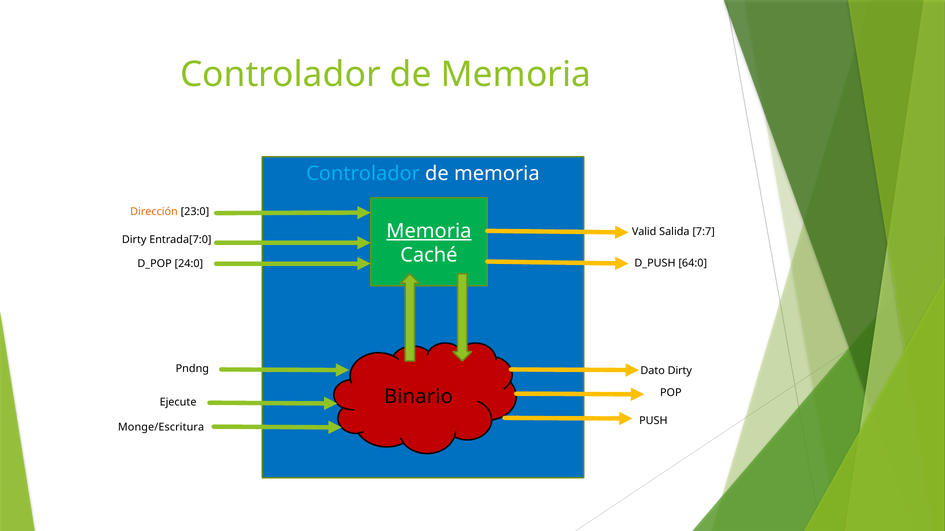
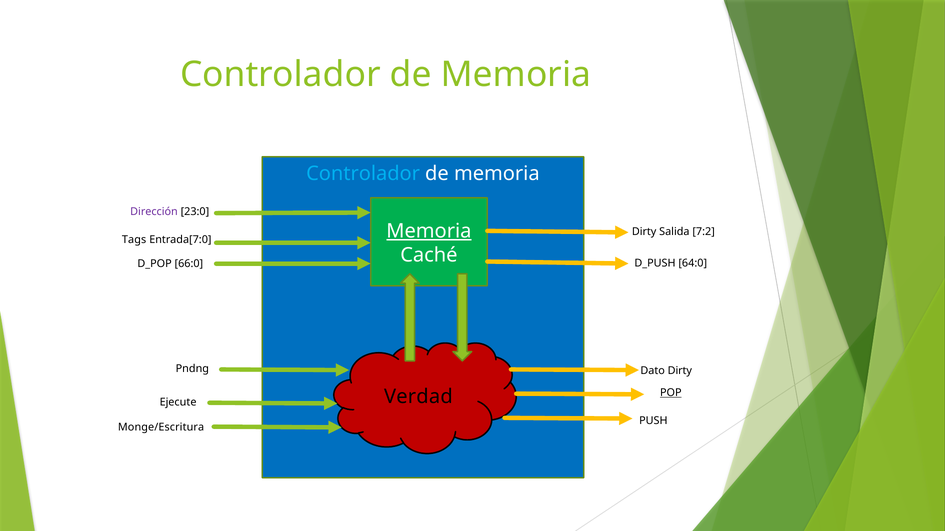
Dirección colour: orange -> purple (154, 212)
Valid: Valid -> Dirty (644, 232)
7:7: 7:7 -> 7:2 (704, 232)
Dirty: Dirty -> Tags (134, 240)
24:0: 24:0 -> 66:0 (189, 264)
POP underline: none -> present (671, 393)
Binario: Binario -> Verdad (418, 397)
